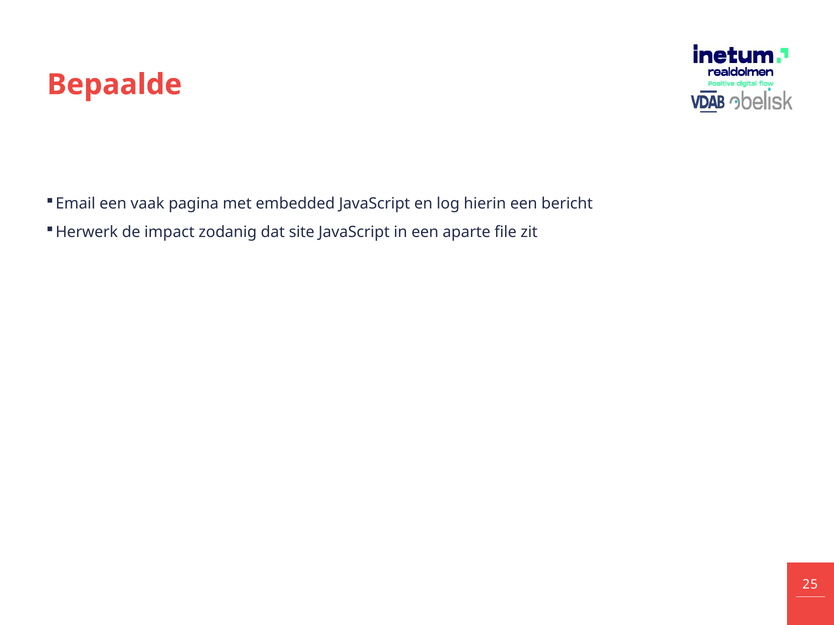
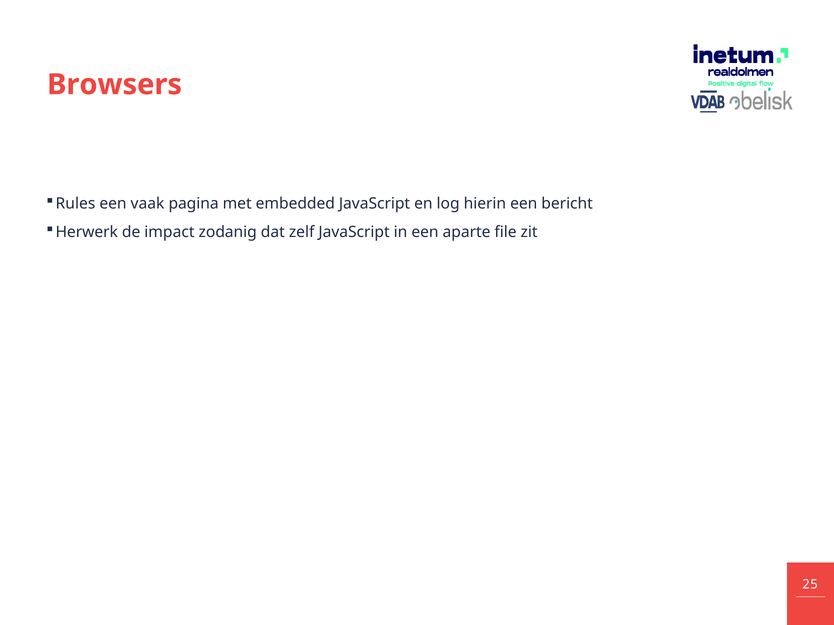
Bepaalde: Bepaalde -> Browsers (115, 85)
Email: Email -> Rules (75, 204)
site: site -> zelf (302, 232)
